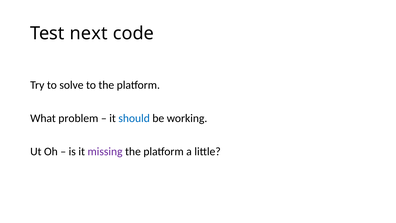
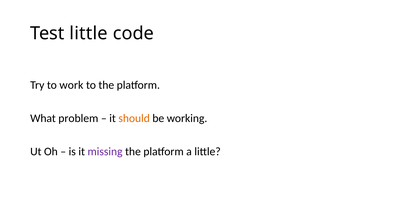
Test next: next -> little (89, 33)
solve: solve -> work (71, 85)
should colour: blue -> orange (134, 118)
